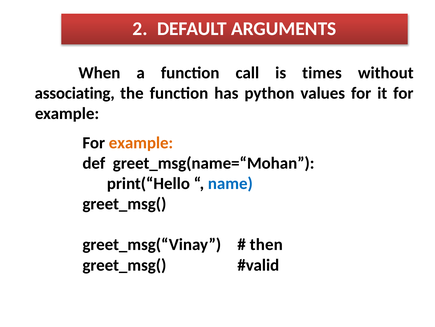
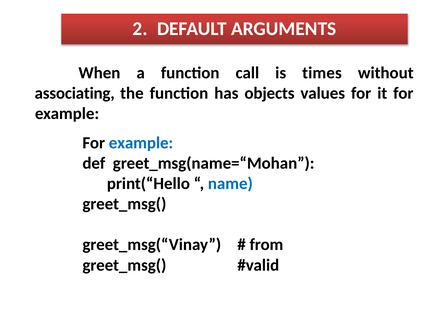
python: python -> objects (269, 93)
example colour: orange -> blue (141, 143)
then: then -> from (266, 244)
